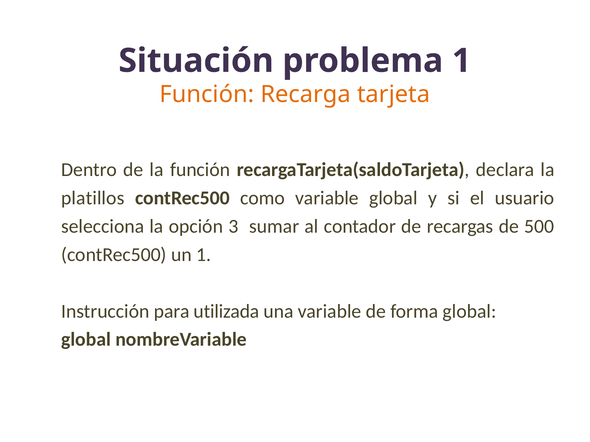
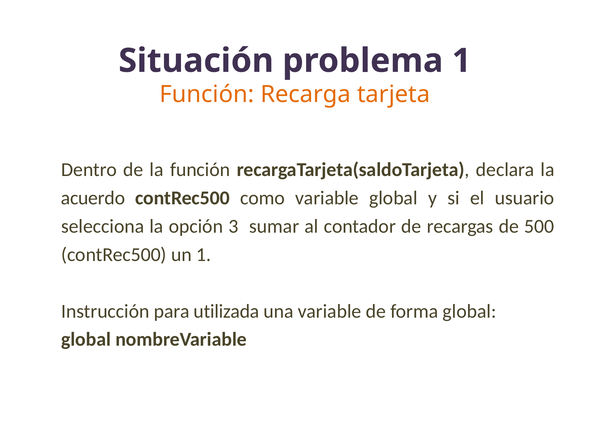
platillos: platillos -> acuerdo (93, 198)
